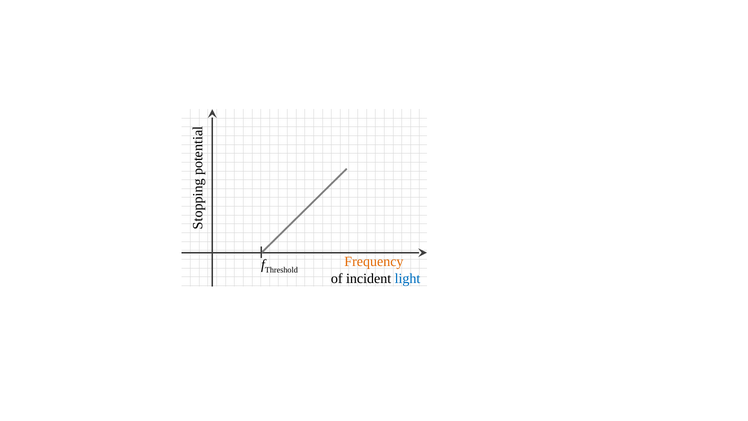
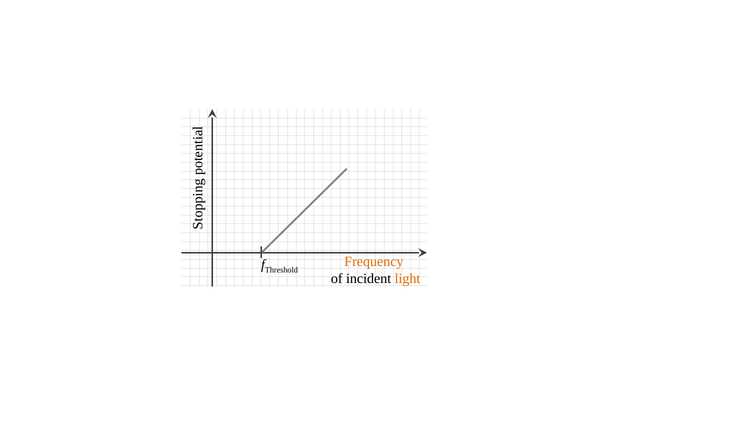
light colour: blue -> orange (407, 278)
